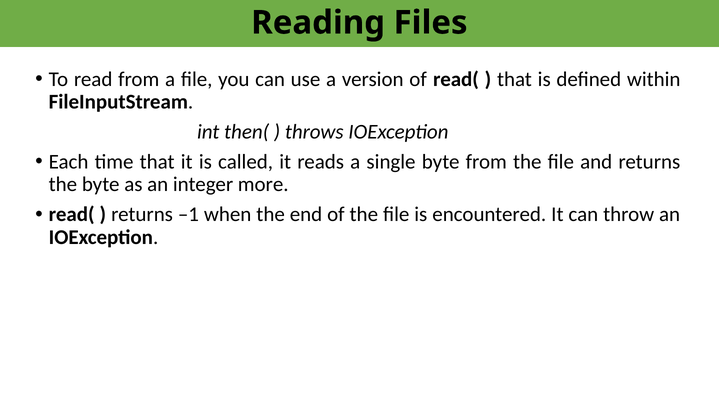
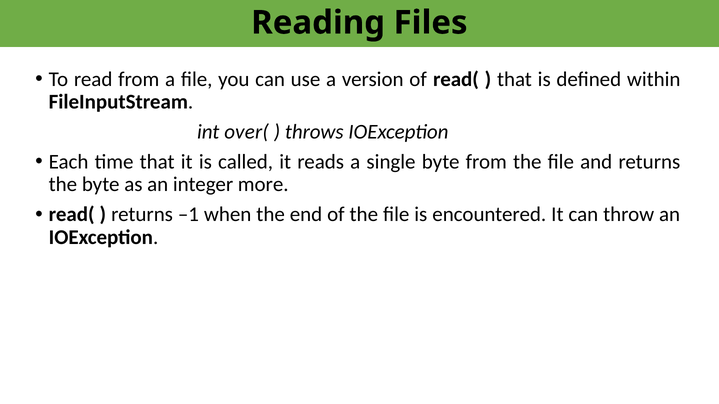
then(: then( -> over( (247, 132)
